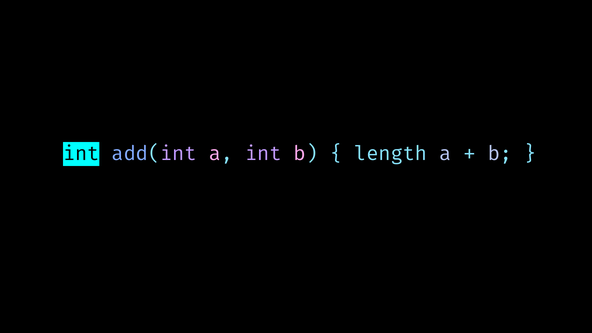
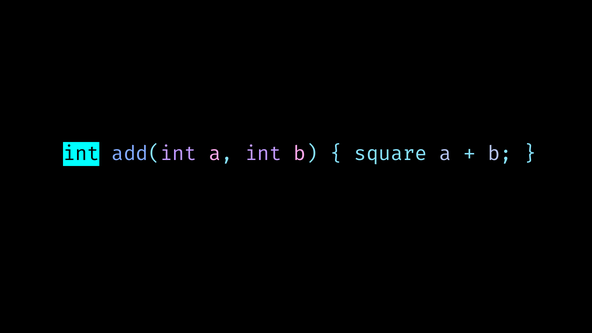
length: length -> square (391, 154)
